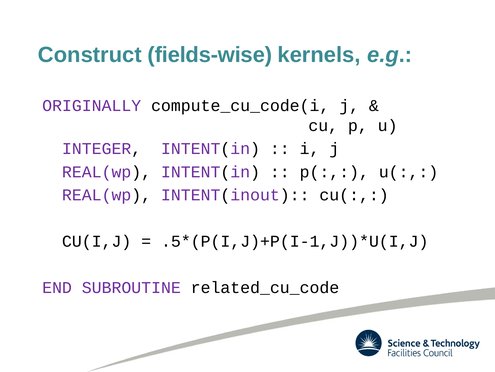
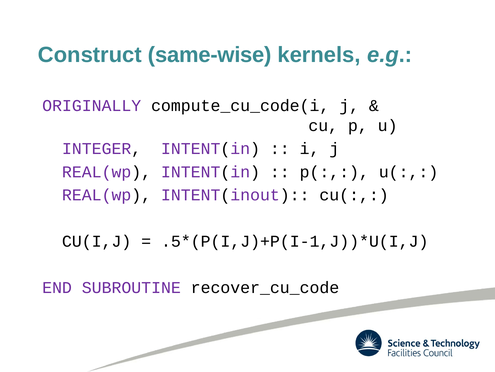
fields-wise: fields-wise -> same-wise (210, 55)
related_cu_code: related_cu_code -> recover_cu_code (265, 287)
